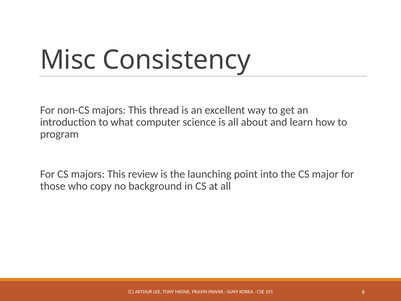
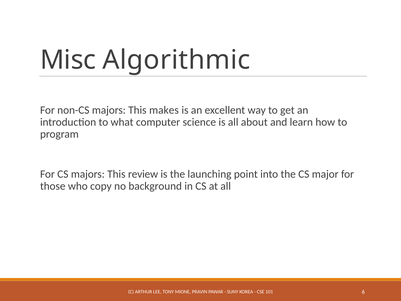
Consistency: Consistency -> Algorithmic (176, 60)
thread: thread -> makes (164, 110)
